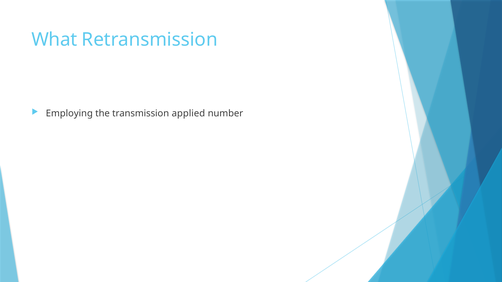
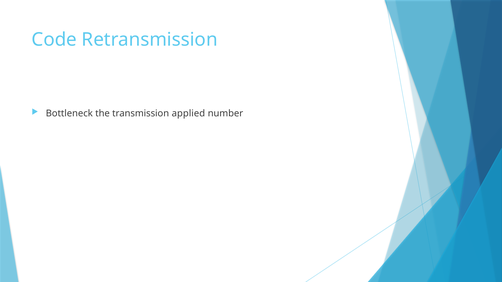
What: What -> Code (54, 40)
Employing: Employing -> Bottleneck (69, 114)
